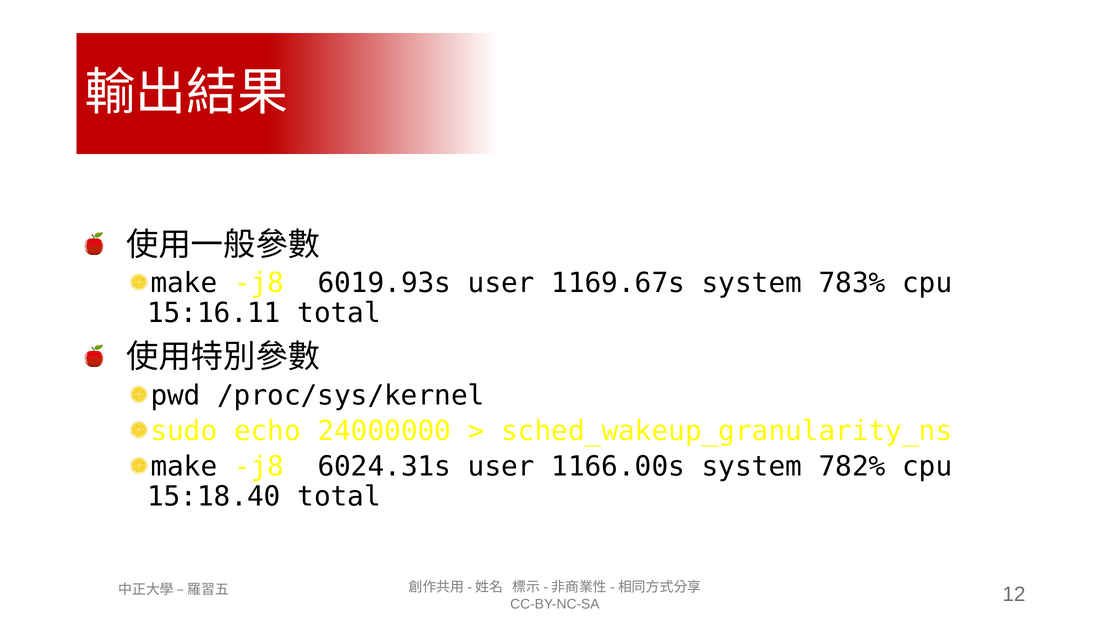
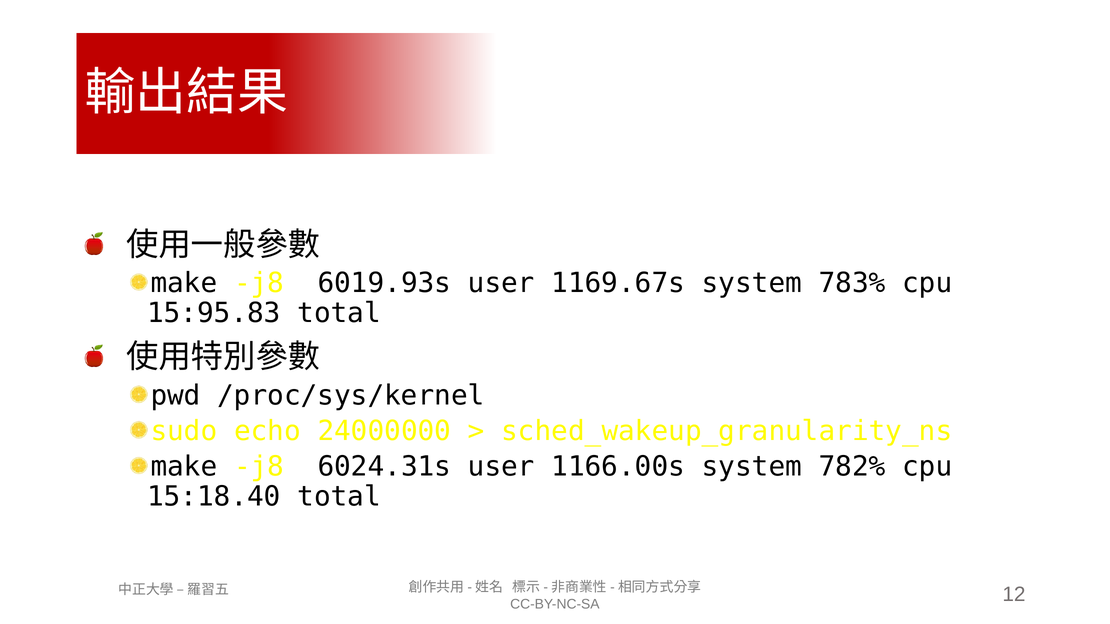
15:16.11: 15:16.11 -> 15:95.83 (214, 313)
